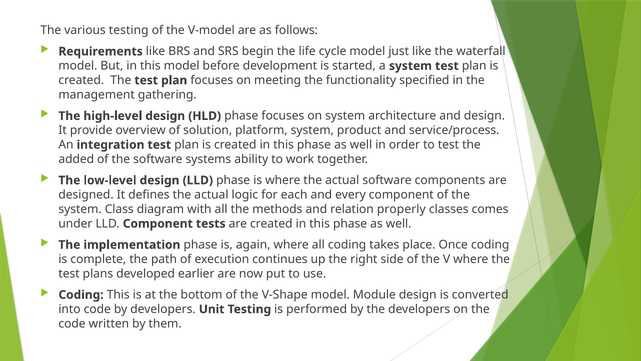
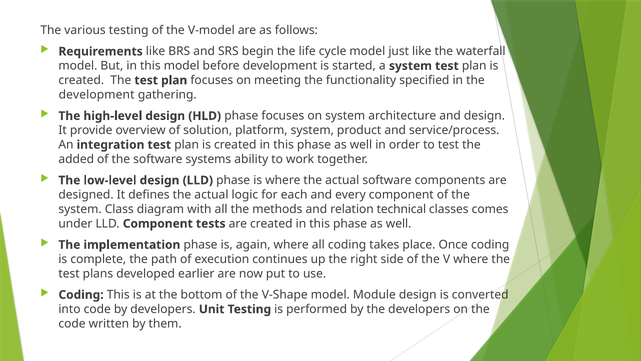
management: management -> development (97, 95)
properly: properly -> technical (401, 209)
